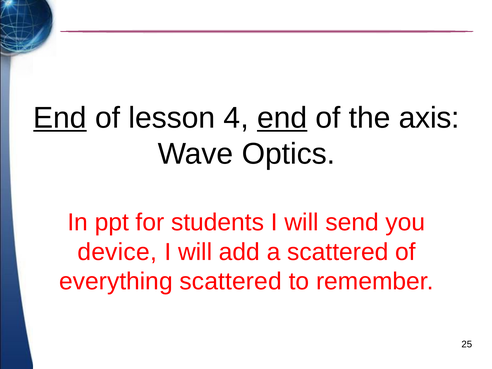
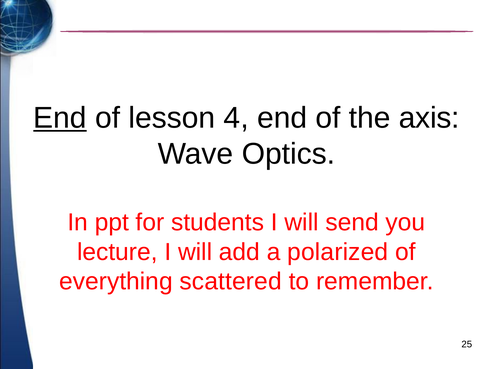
end underline: present -> none (282, 118)
device: device -> lecture (117, 252)
a scattered: scattered -> polarized (338, 252)
